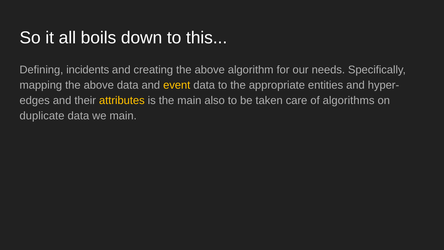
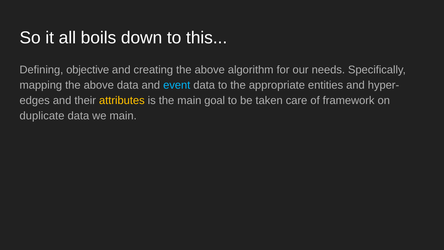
incidents: incidents -> objective (88, 70)
event colour: yellow -> light blue (177, 85)
also: also -> goal (215, 100)
algorithms: algorithms -> framework (349, 100)
